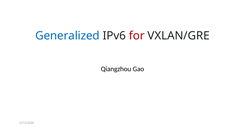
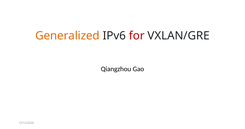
Generalized colour: blue -> orange (67, 36)
